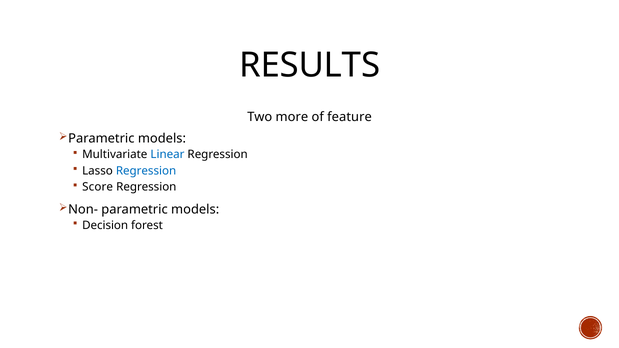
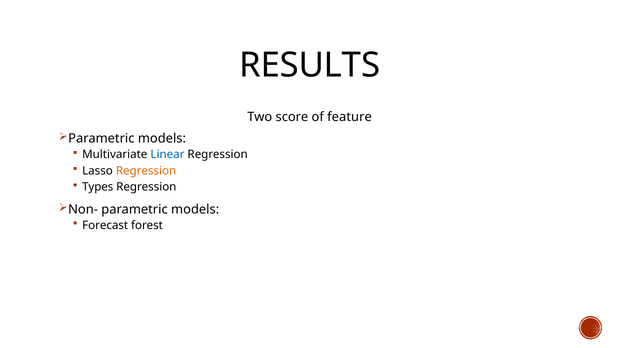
more: more -> score (292, 117)
Regression colour: blue -> orange (146, 171)
Score: Score -> Types (98, 187)
Decision: Decision -> Forecast (105, 225)
